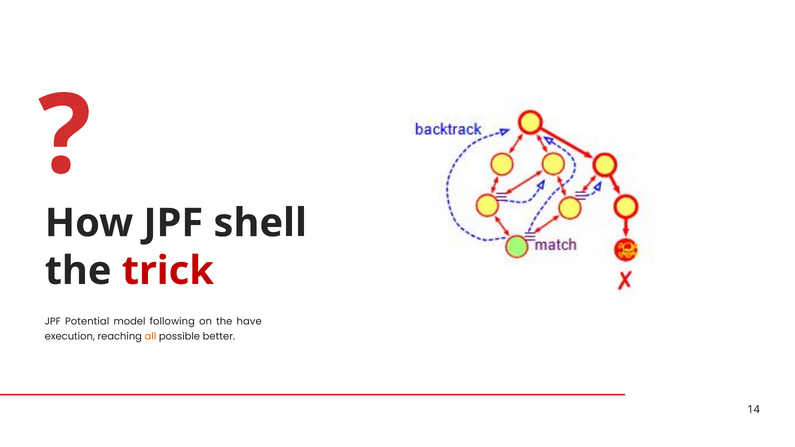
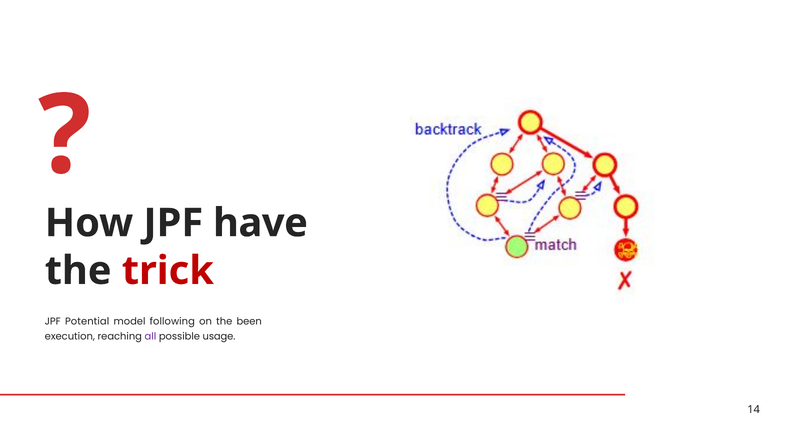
shell: shell -> have (260, 223)
have: have -> been (249, 322)
all colour: orange -> purple (150, 337)
better: better -> usage (219, 337)
